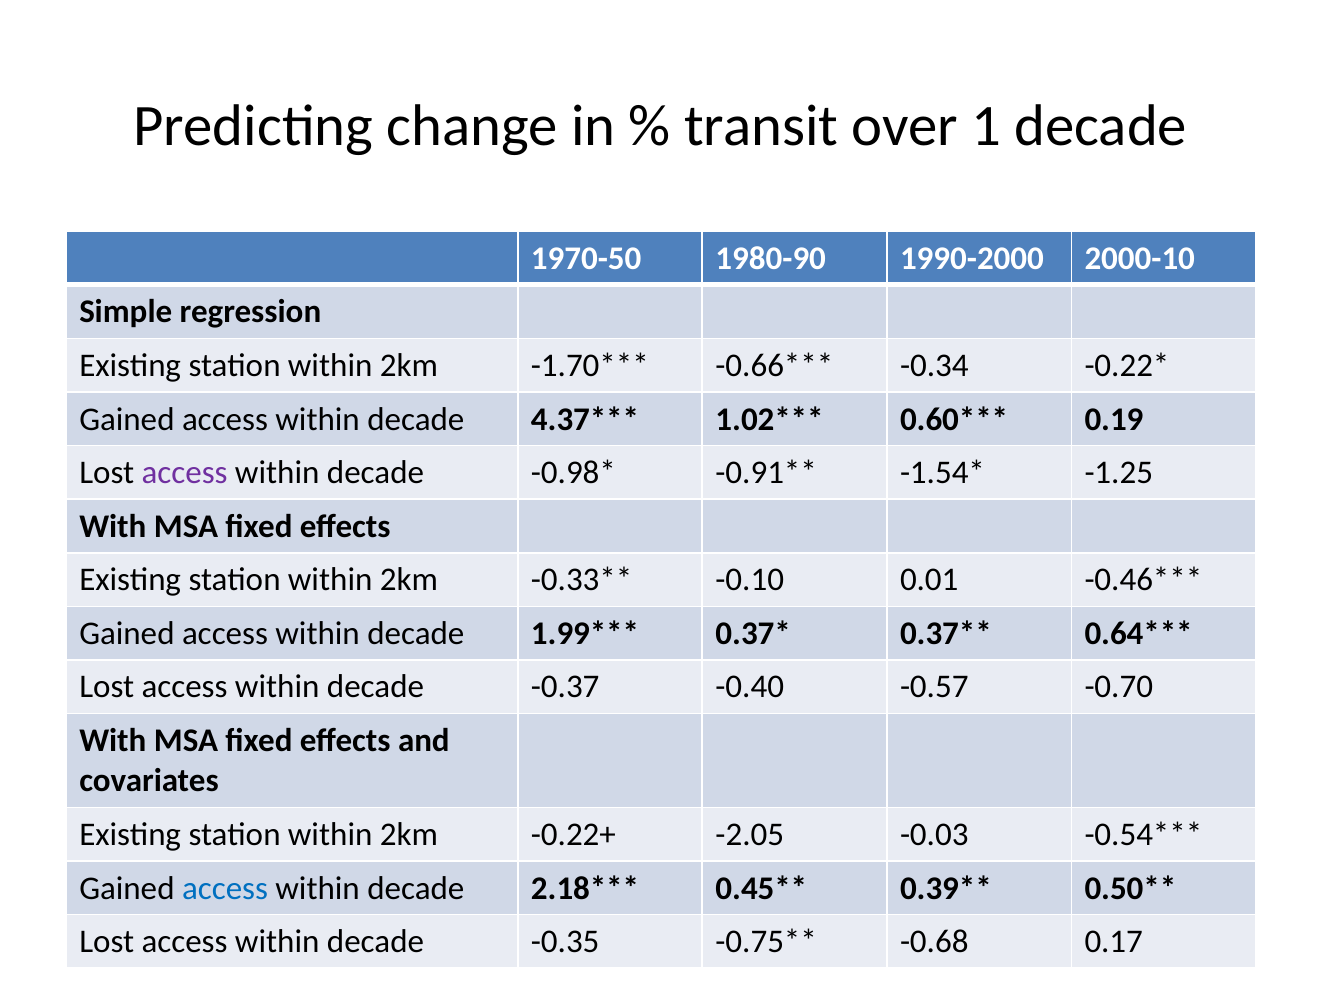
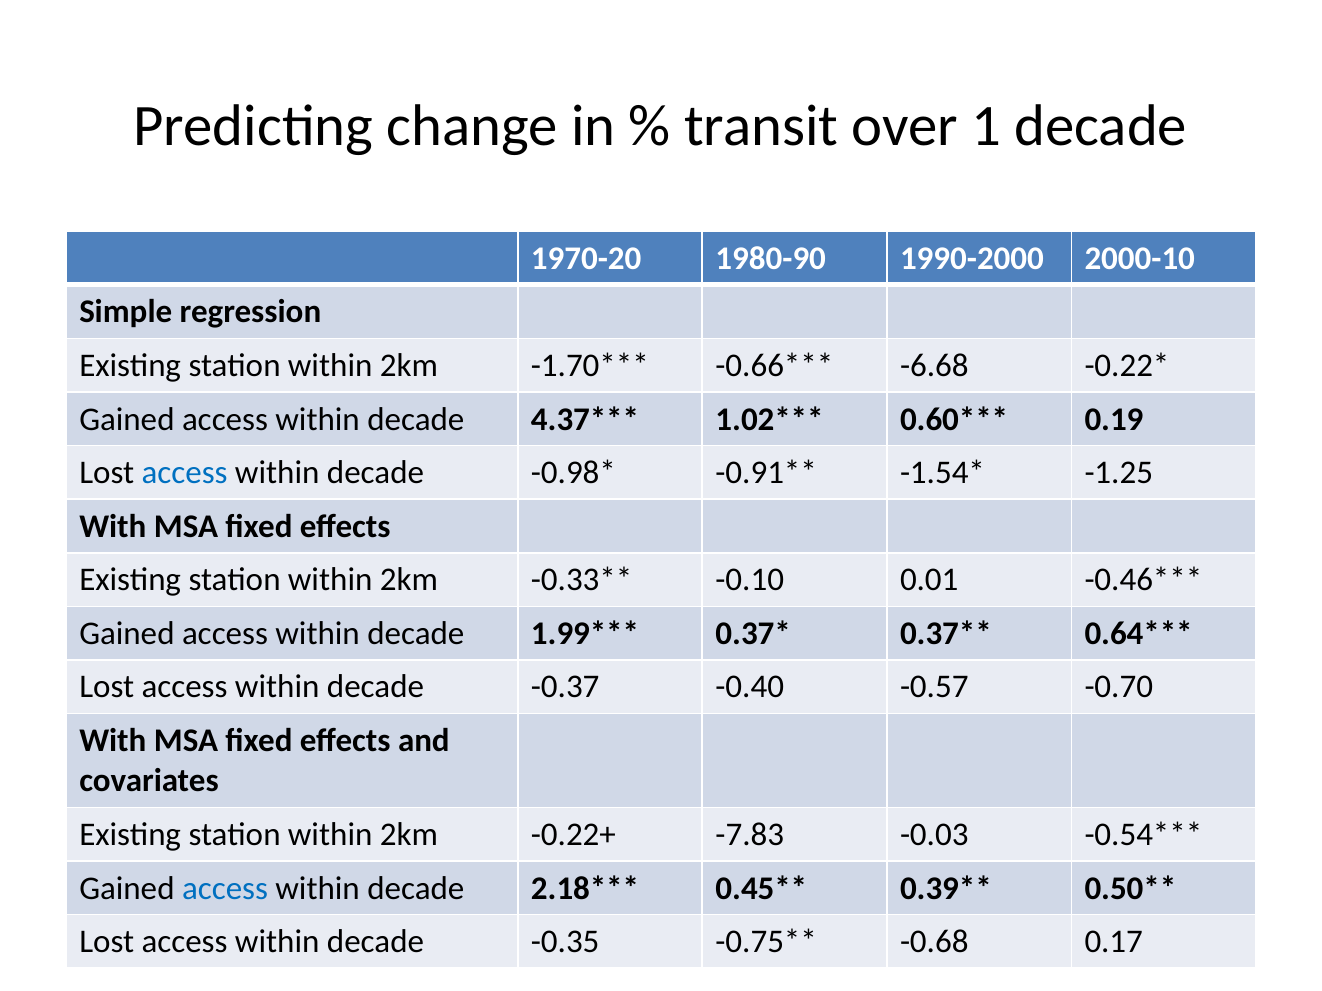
1970-50: 1970-50 -> 1970-20 (586, 259)
-0.34: -0.34 -> -6.68 (934, 366)
access colour: purple -> blue (185, 473)
-2.05: -2.05 -> -7.83 (750, 835)
